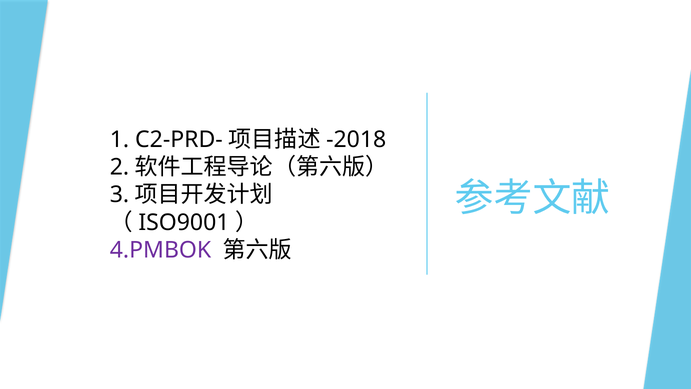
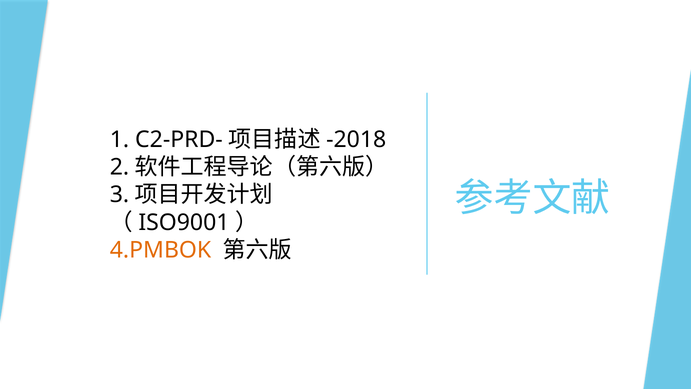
4.PMBOK colour: purple -> orange (161, 250)
